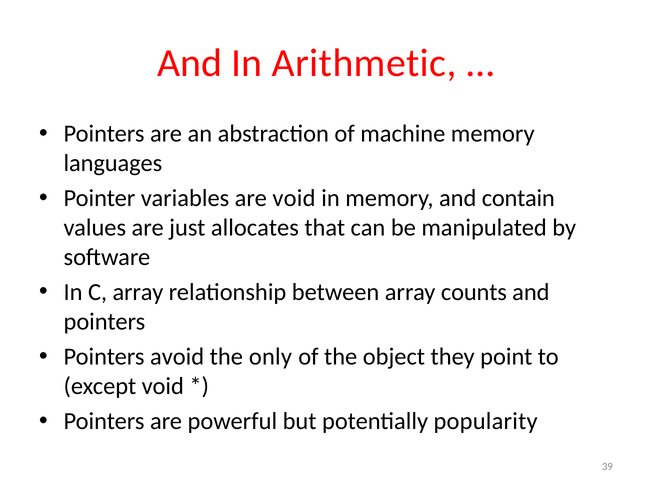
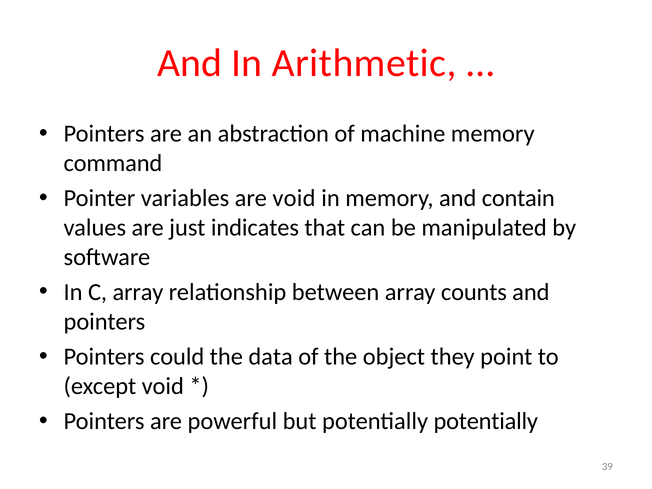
languages: languages -> command (113, 163)
allocates: allocates -> indicates (255, 228)
avoid: avoid -> could (177, 357)
only: only -> data (271, 357)
potentially popularity: popularity -> potentially (486, 421)
